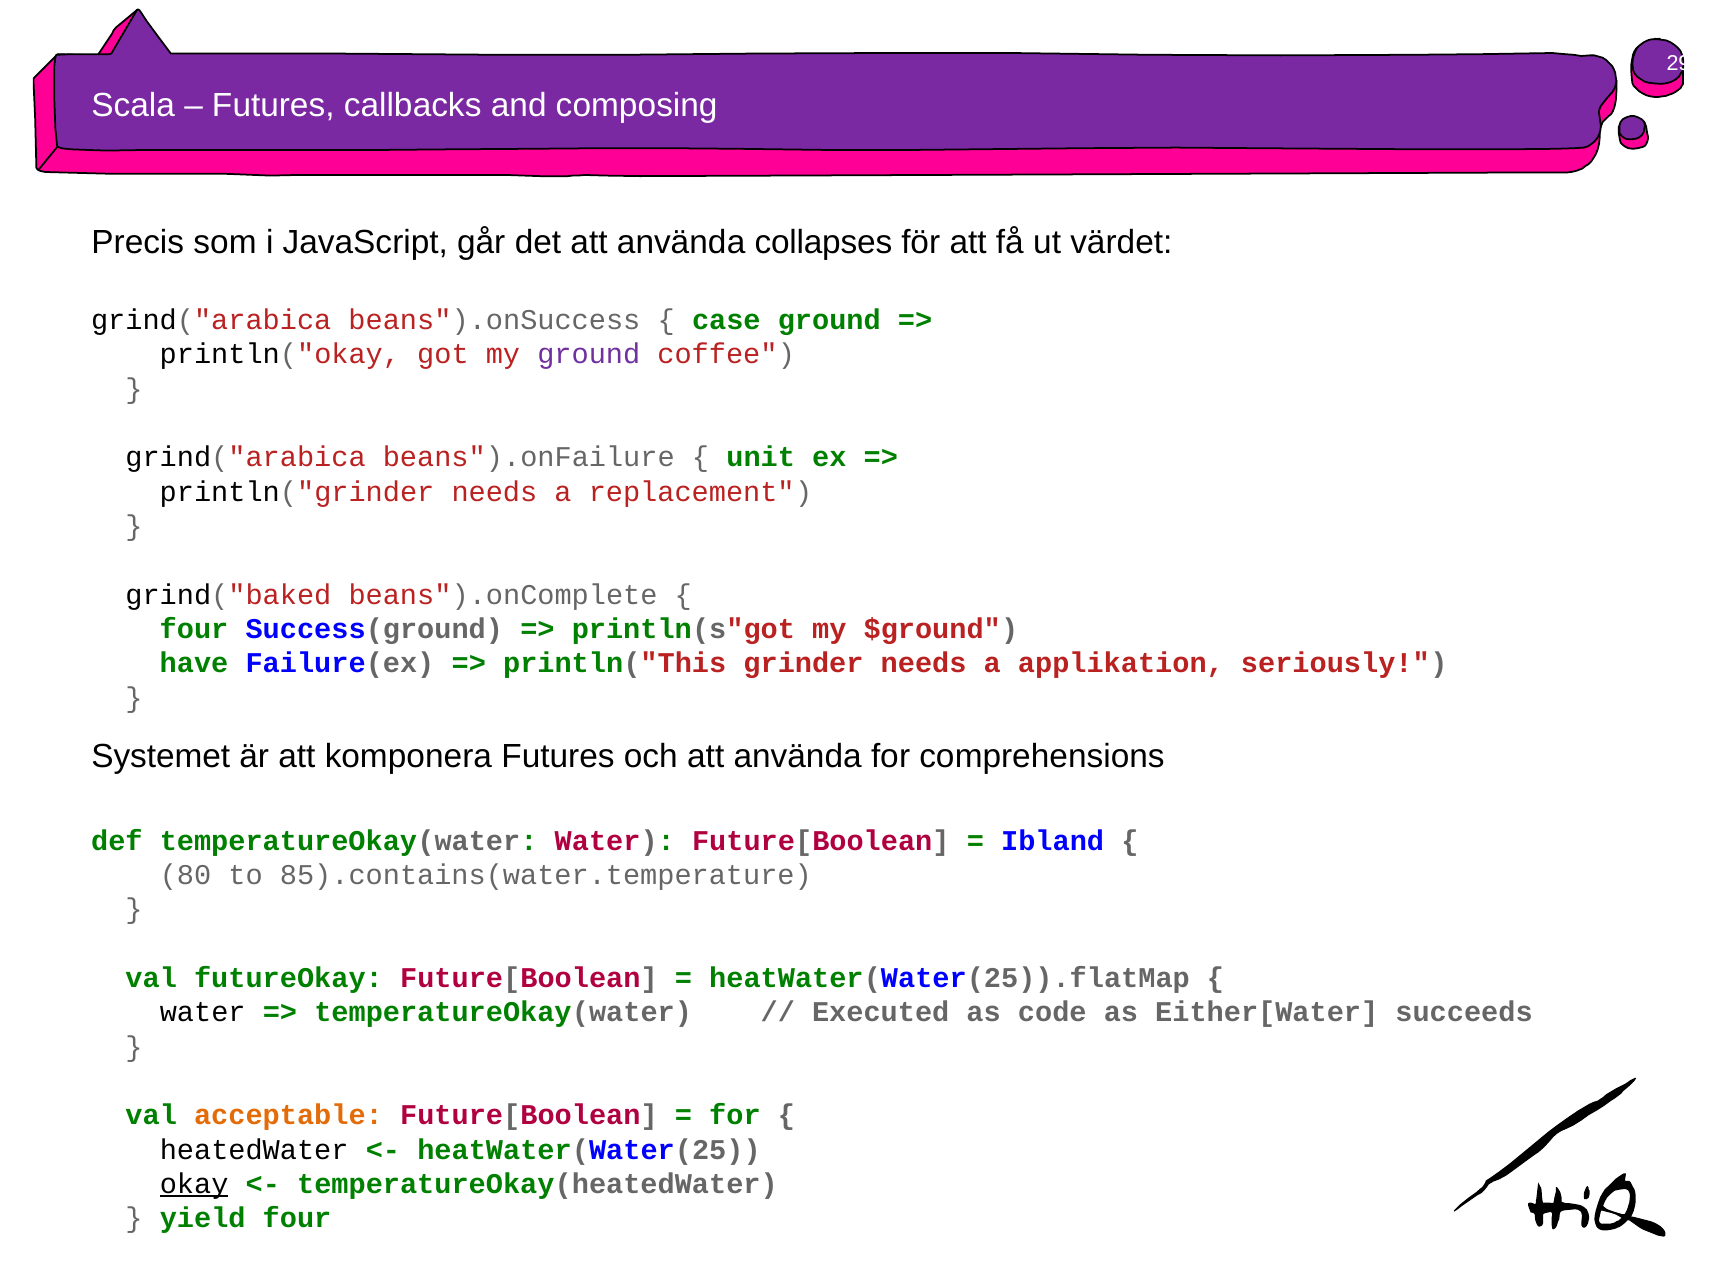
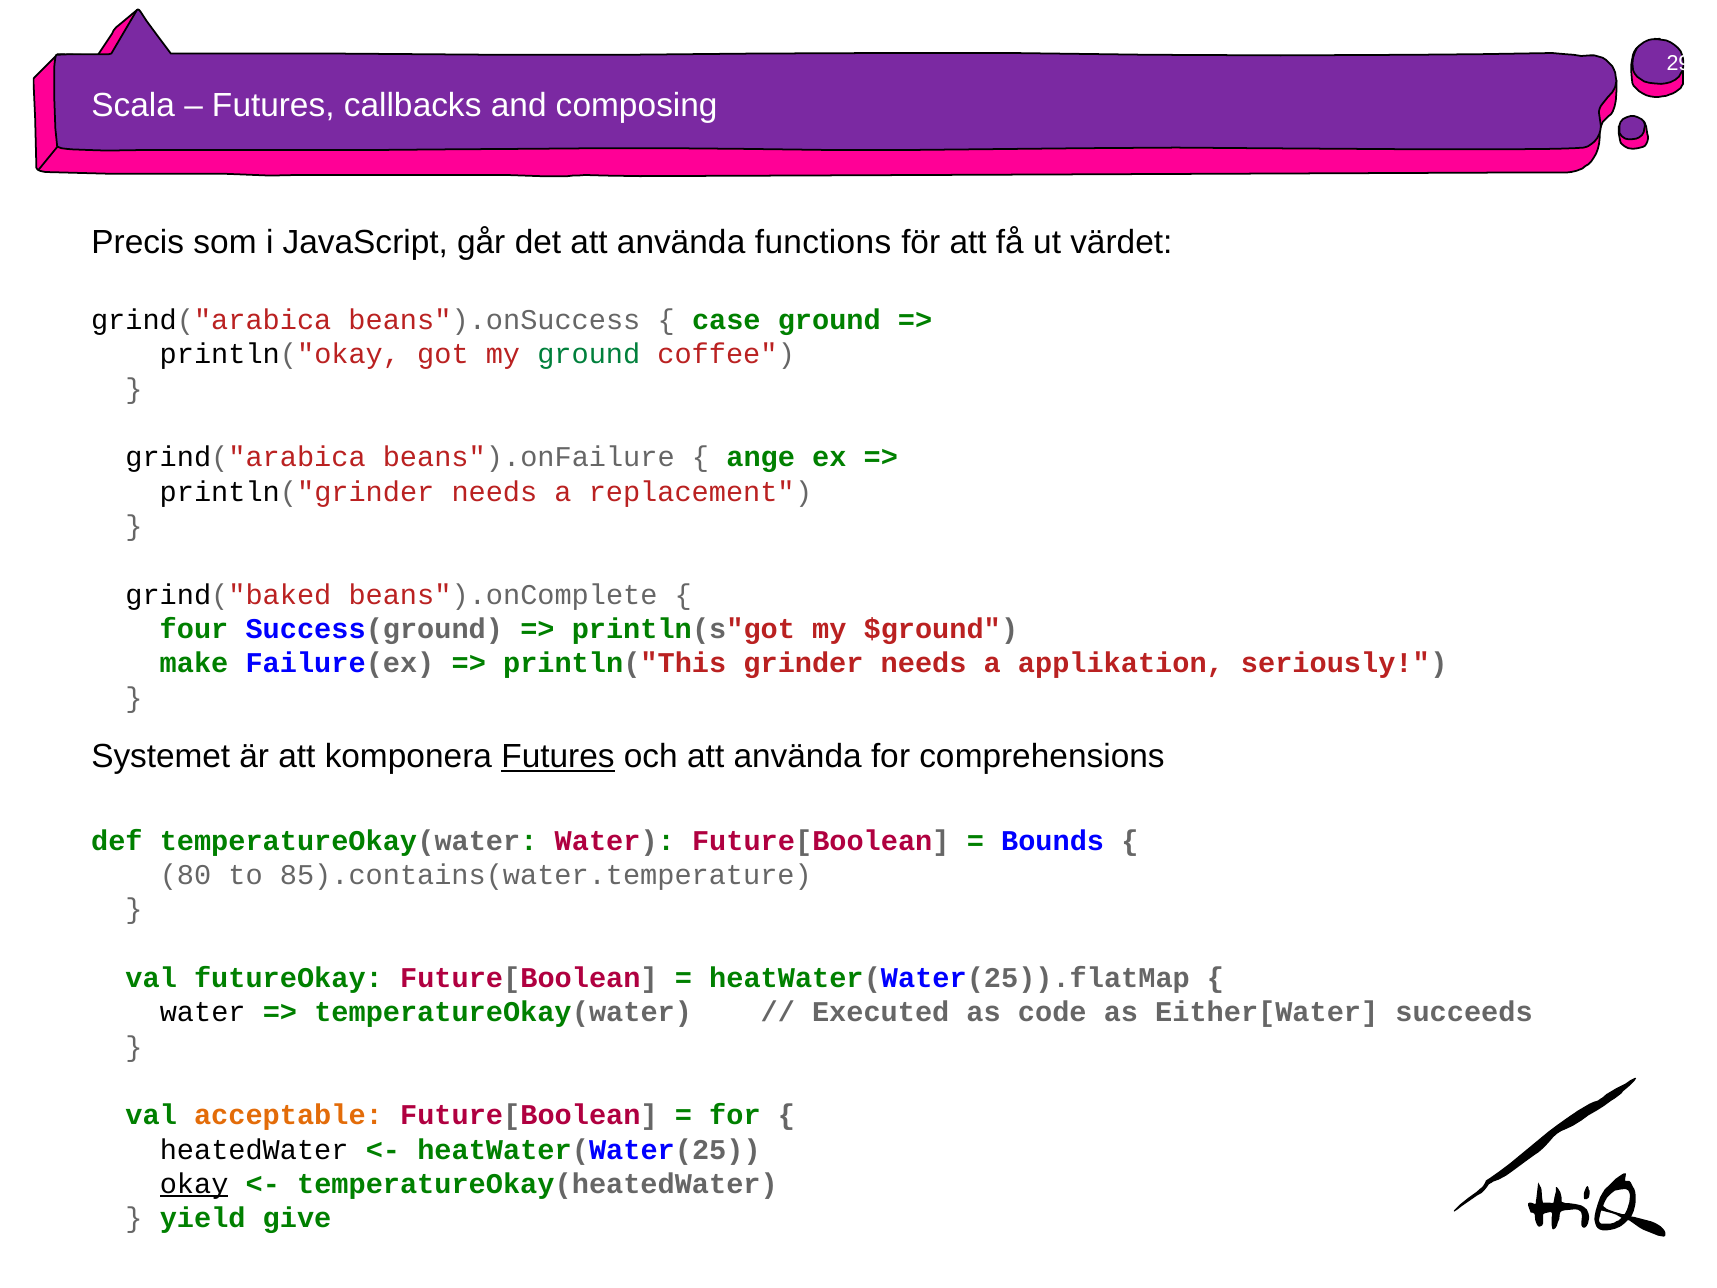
collapses: collapses -> functions (823, 242)
ground colour: purple -> green (589, 354)
unit: unit -> ange (761, 457)
have: have -> make (194, 663)
Futures underline: none -> present (558, 757)
Ibland: Ibland -> Bounds (1053, 840)
yield four: four -> give (297, 1218)
